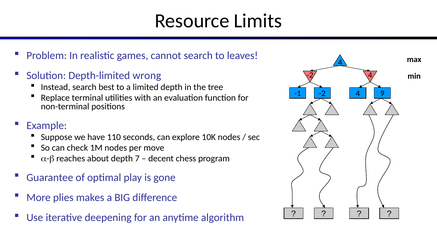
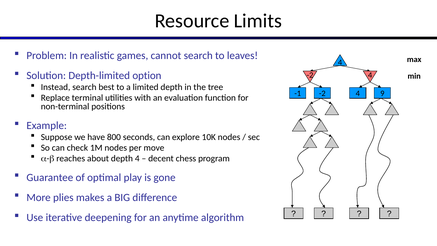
wrong: wrong -> option (147, 76)
110: 110 -> 800 (114, 137)
depth 7: 7 -> 4 (137, 158)
